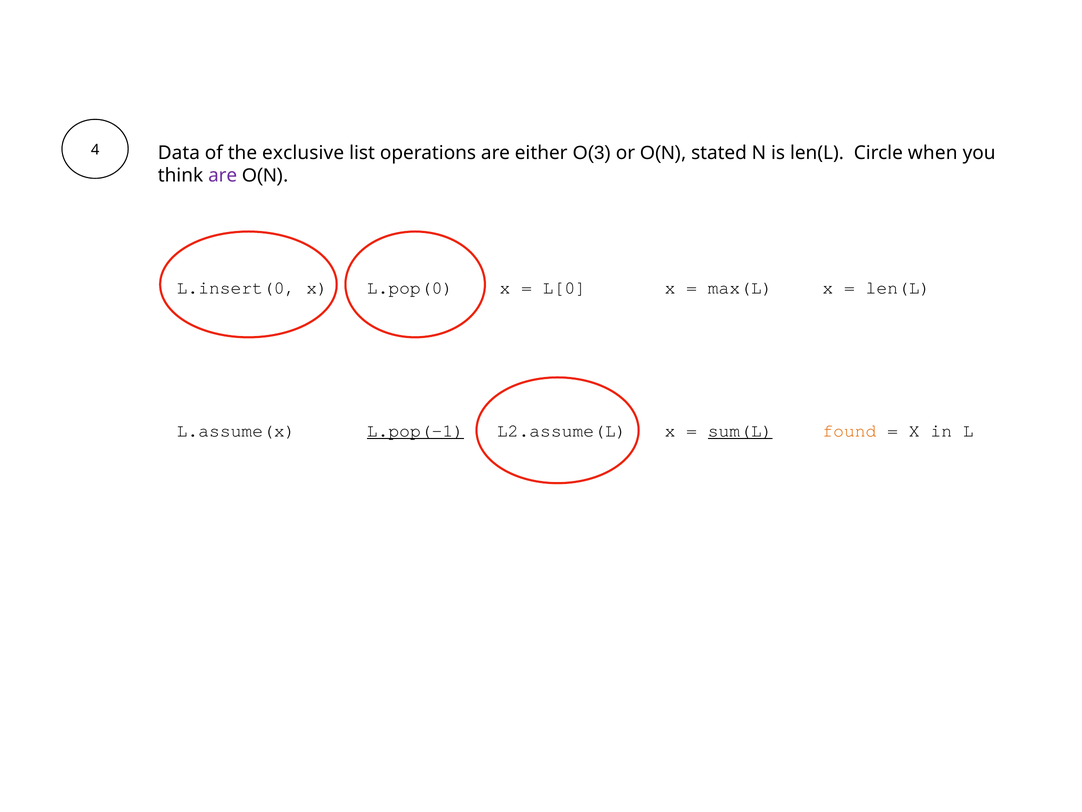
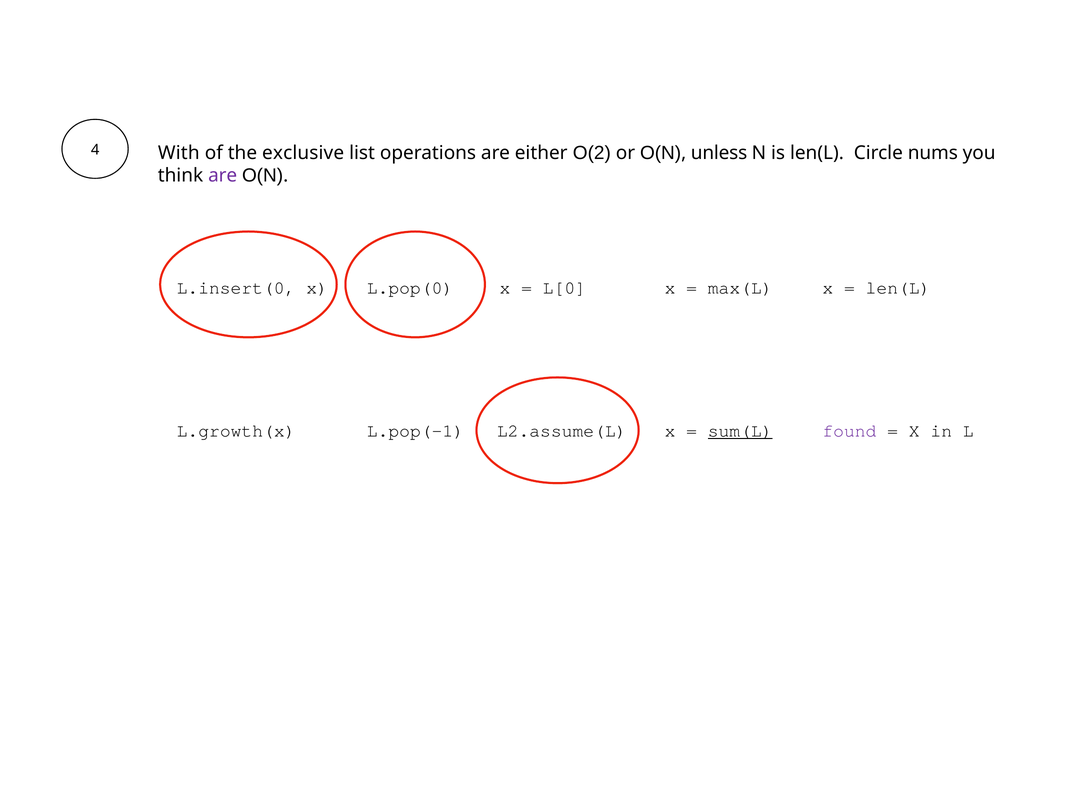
Data: Data -> With (179, 153)
O(3: O(3 -> O(2 (592, 153)
stated: stated -> unless (719, 153)
when: when -> nums (933, 153)
L.assume(x: L.assume(x -> L.growth(x (236, 430)
L.pop(-1 underline: present -> none (415, 430)
found colour: orange -> purple (849, 430)
